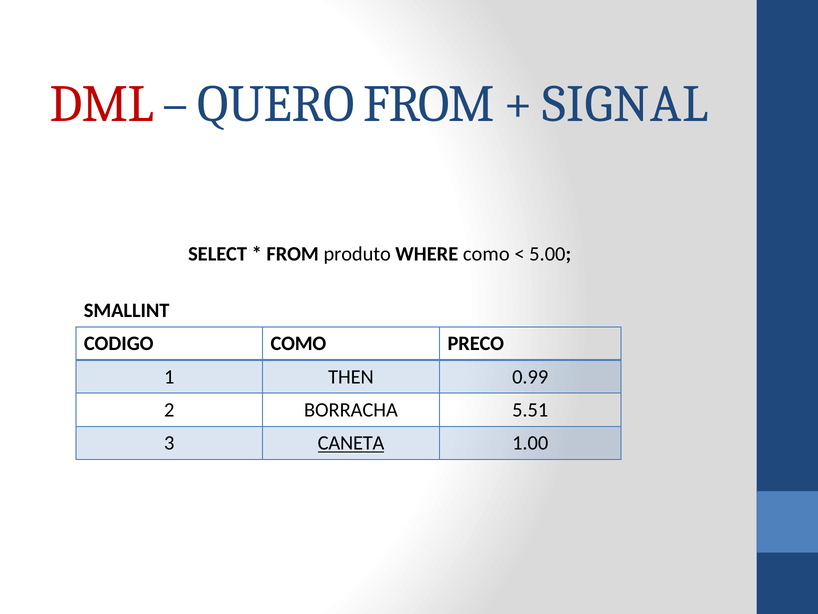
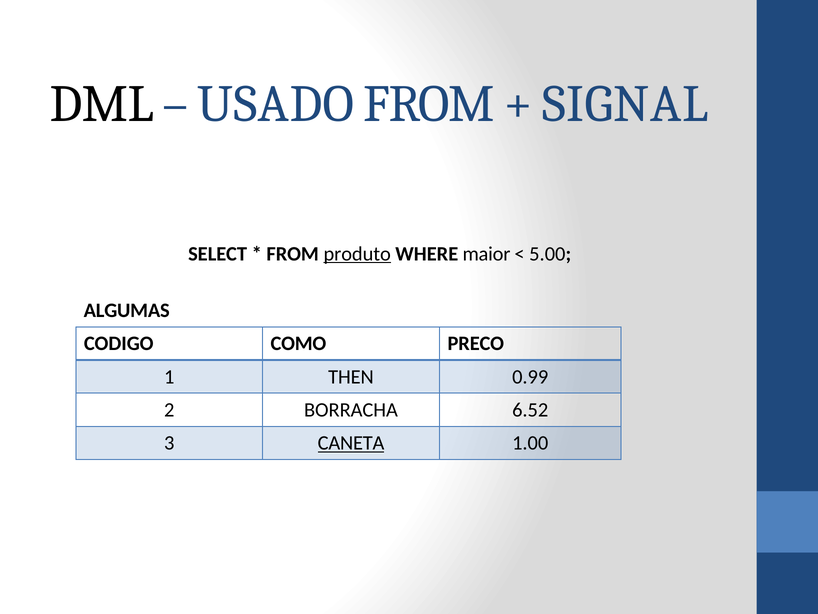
DML colour: red -> black (102, 104)
QUERO: QUERO -> USADO (276, 104)
produto underline: none -> present (357, 254)
WHERE como: como -> maior (486, 254)
SMALLINT: SMALLINT -> ALGUMAS (127, 310)
5.51: 5.51 -> 6.52 (530, 410)
